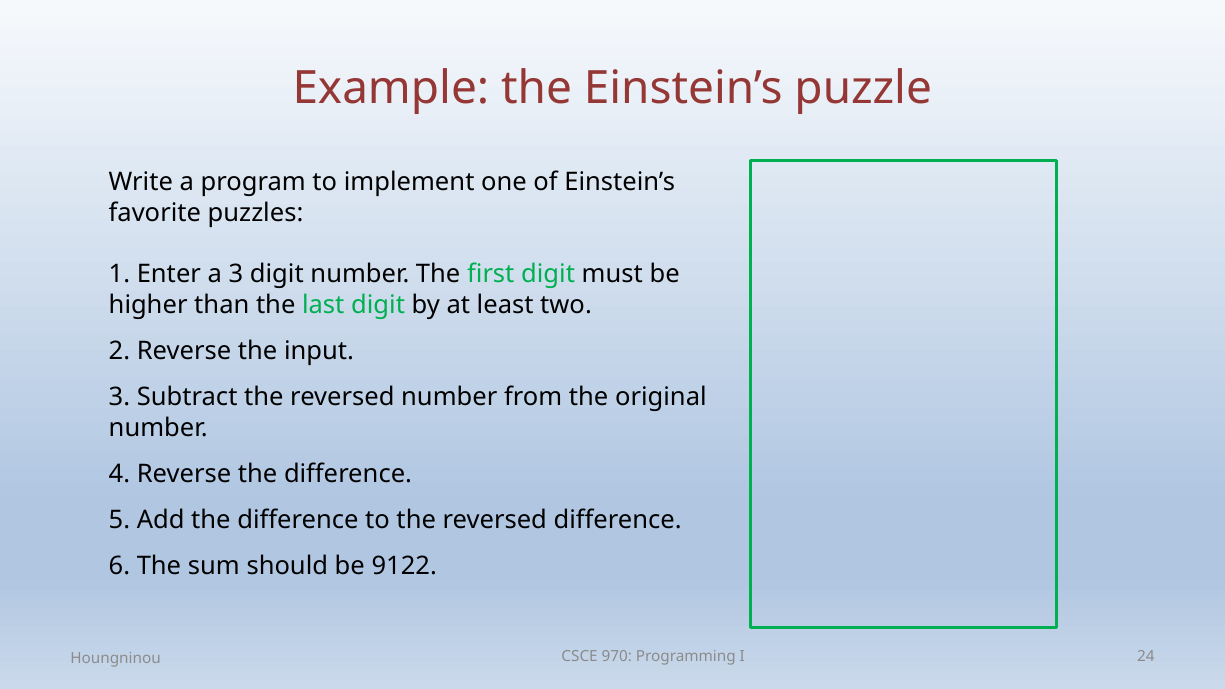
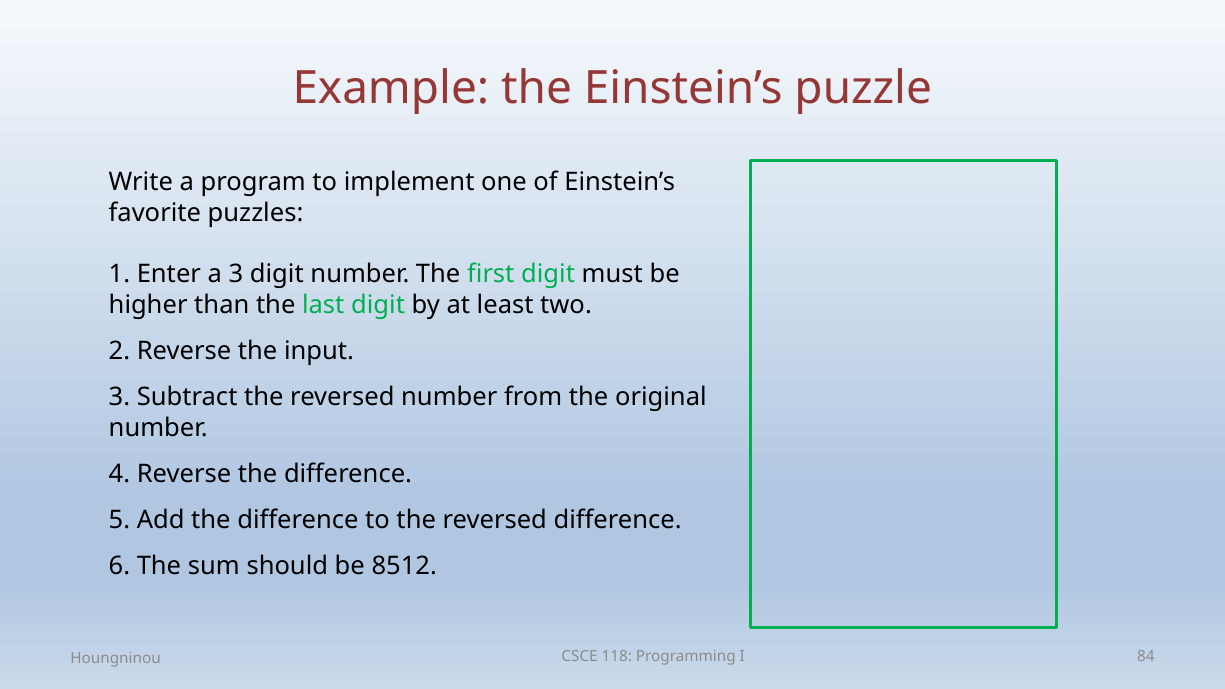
9122: 9122 -> 8512 (404, 566)
970: 970 -> 118 (617, 657)
24: 24 -> 84 (1146, 657)
